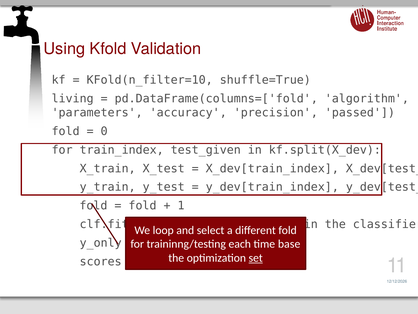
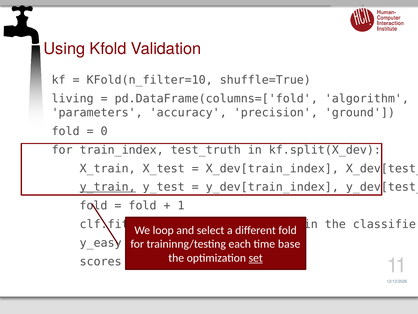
passed: passed -> ground (360, 113)
test_given: test_given -> test_truth (206, 150)
y_train underline: none -> present (108, 187)
y_only: y_only -> y_easy (101, 243)
